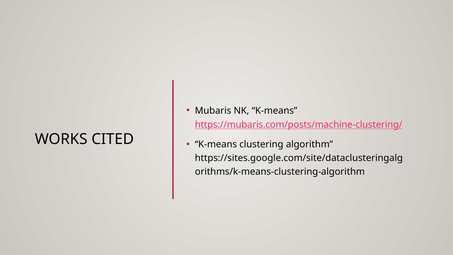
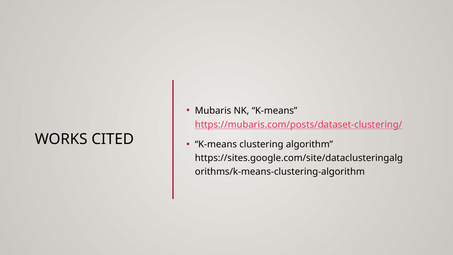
https://mubaris.com/posts/machine-clustering/: https://mubaris.com/posts/machine-clustering/ -> https://mubaris.com/posts/dataset-clustering/ (299, 125)
